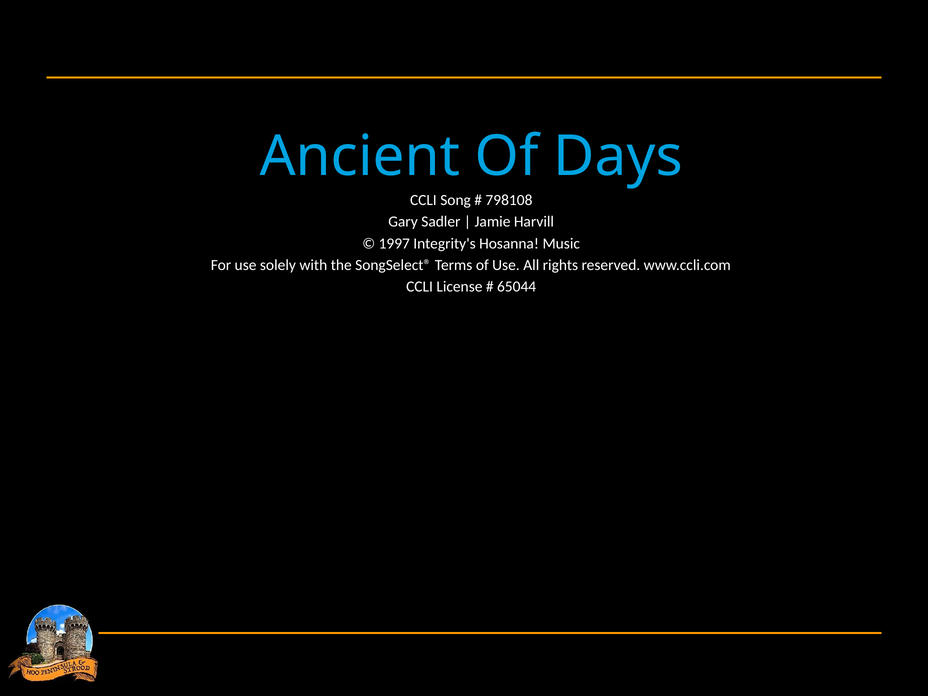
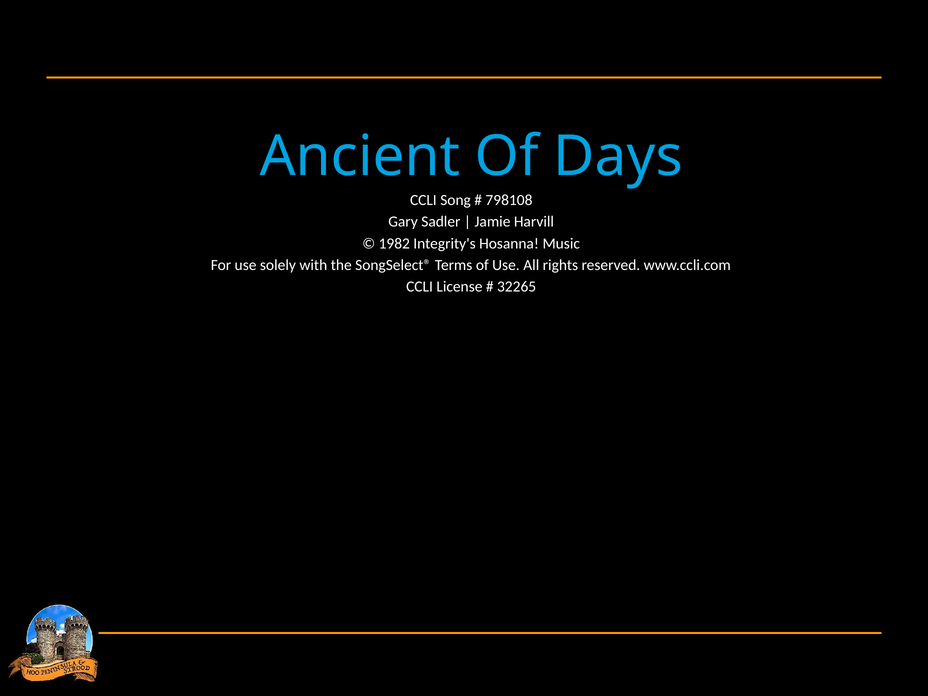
1997: 1997 -> 1982 (394, 243)
65044: 65044 -> 32265 (517, 287)
